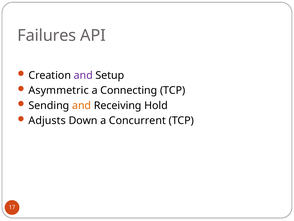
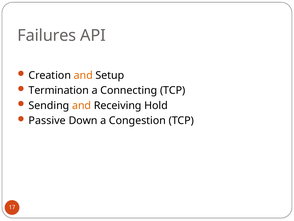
and colour: purple -> orange (83, 75)
Asymmetric: Asymmetric -> Termination (59, 90)
Adjusts: Adjusts -> Passive (47, 120)
Concurrent: Concurrent -> Congestion (137, 120)
